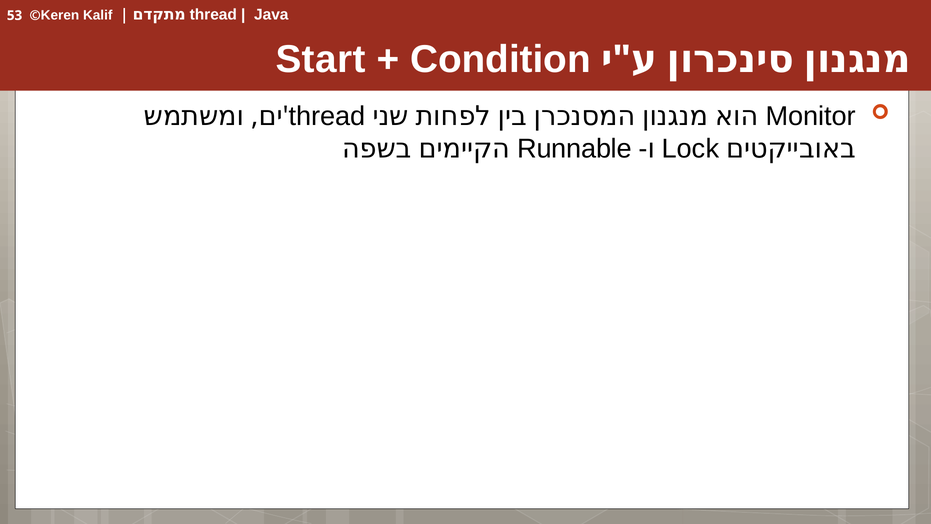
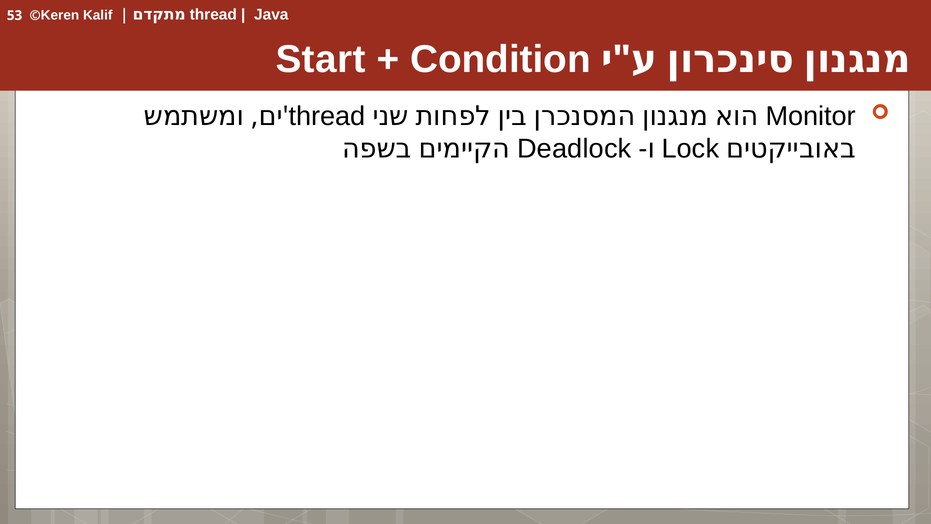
Runnable: Runnable -> Deadlock (574, 149)
